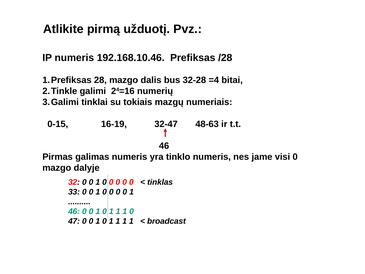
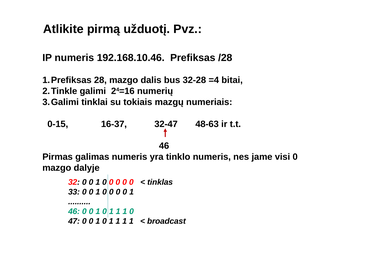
16-19: 16-19 -> 16-37 (114, 124)
